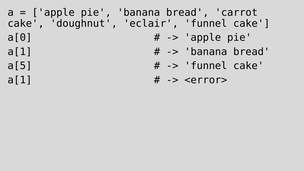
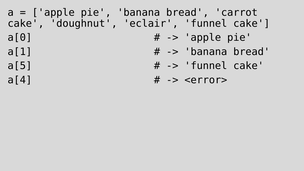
a[1: a[1 -> a[4 (20, 80)
